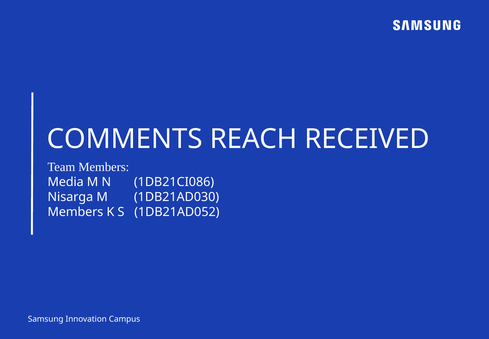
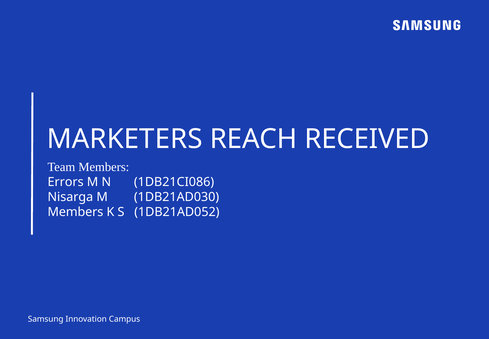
COMMENTS: COMMENTS -> MARKETERS (125, 139)
Media: Media -> Errors (66, 182)
